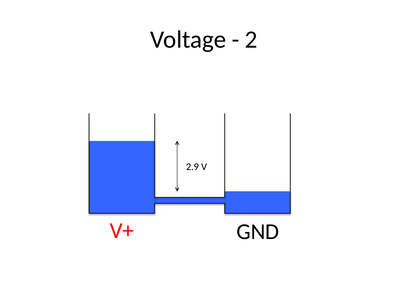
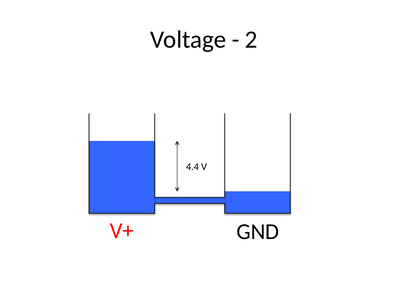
2.9: 2.9 -> 4.4 (192, 167)
